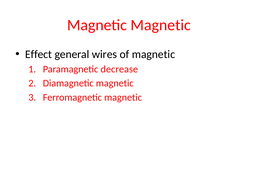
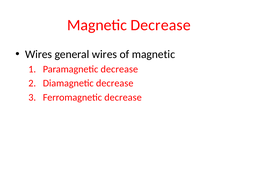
Magnetic Magnetic: Magnetic -> Decrease (161, 25)
Effect: Effect -> Wires (39, 54)
Diamagnetic magnetic: magnetic -> decrease (115, 83)
Ferromagnetic magnetic: magnetic -> decrease (123, 97)
